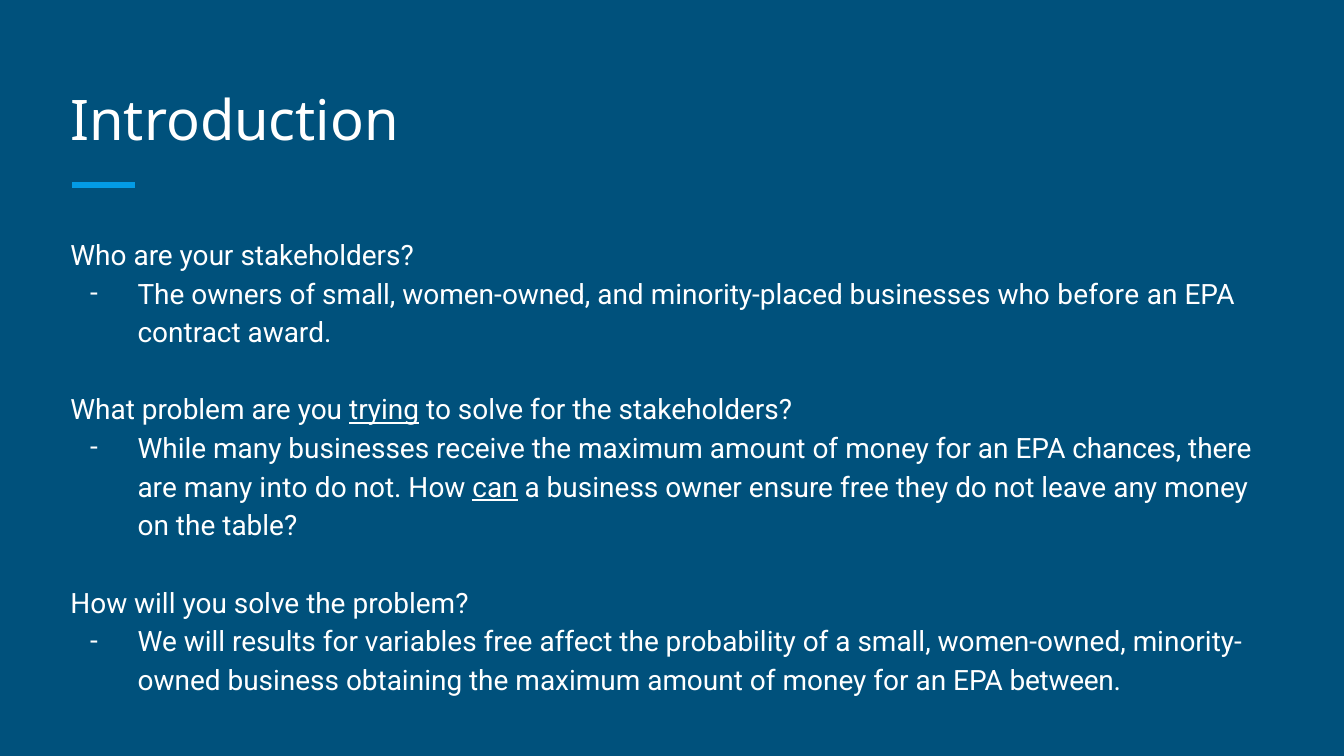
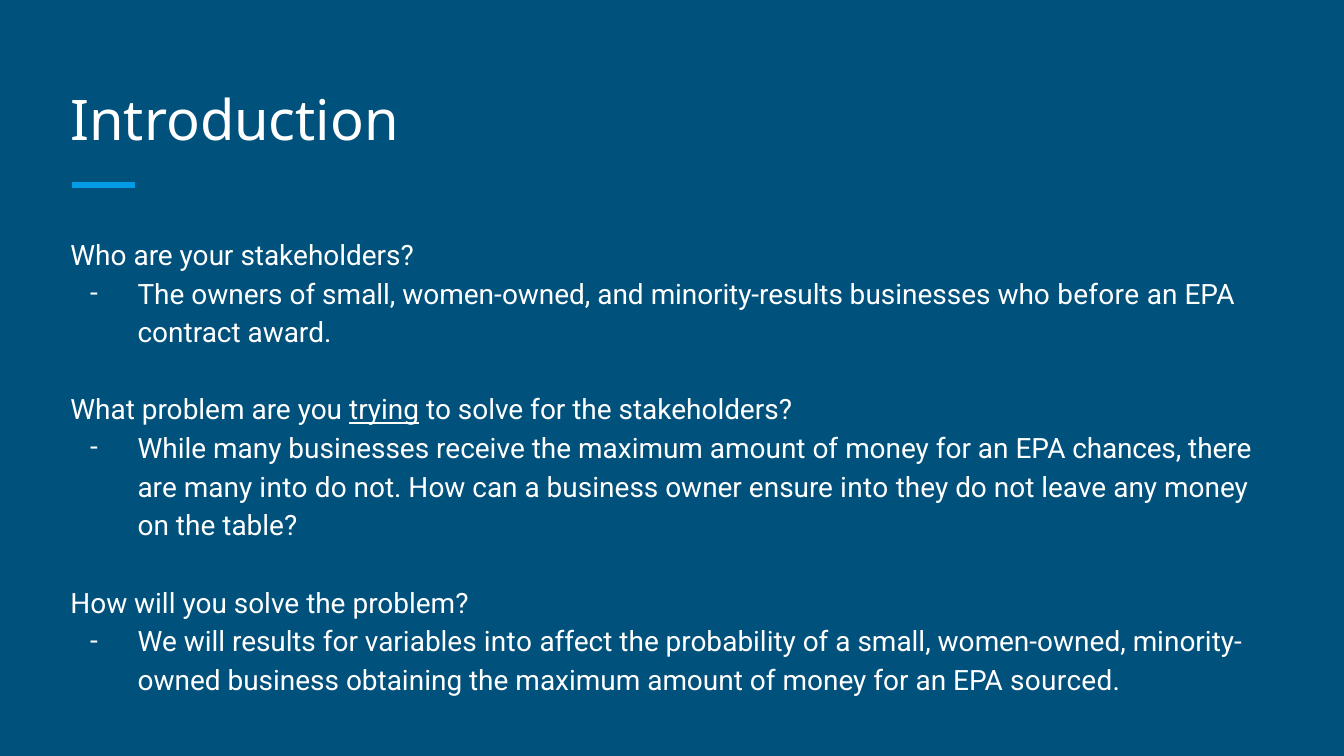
minority-placed: minority-placed -> minority-results (747, 295)
can underline: present -> none (495, 488)
ensure free: free -> into (864, 488)
variables free: free -> into (508, 642)
between: between -> sourced (1065, 681)
